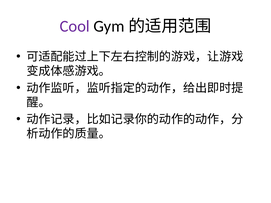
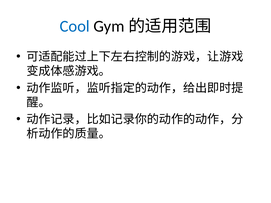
Cool colour: purple -> blue (75, 26)
